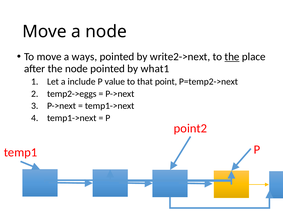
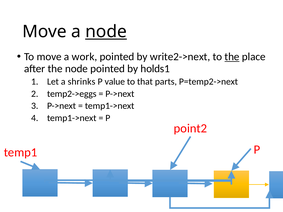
node underline: none -> present (106, 32)
ways: ways -> work (84, 57)
what1: what1 -> holds1 (155, 69)
include: include -> shrinks (82, 82)
point: point -> parts (166, 82)
